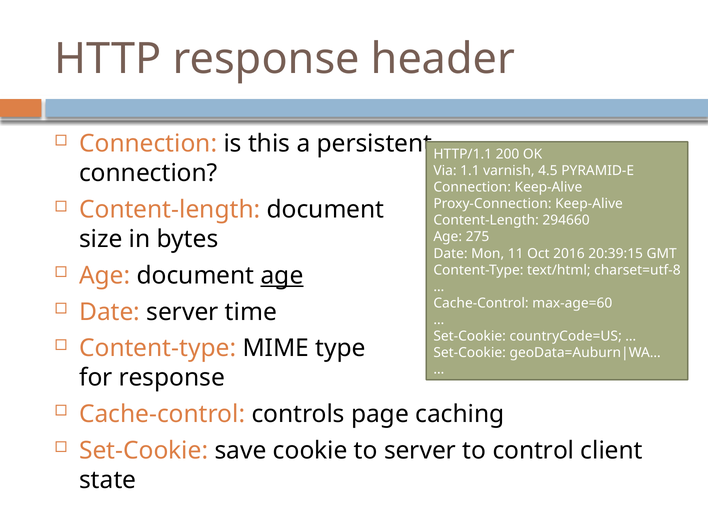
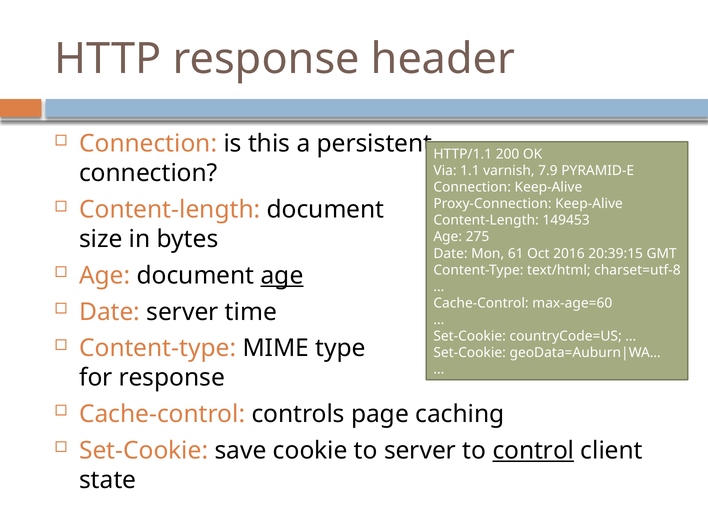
4.5: 4.5 -> 7.9 (548, 171)
294660: 294660 -> 149453 (566, 220)
11: 11 -> 61 (516, 253)
control underline: none -> present (533, 451)
